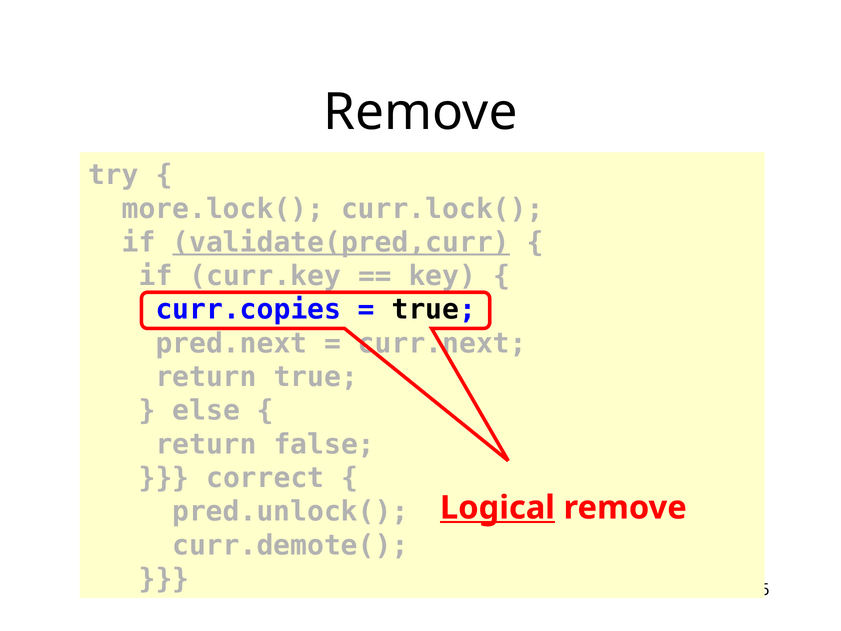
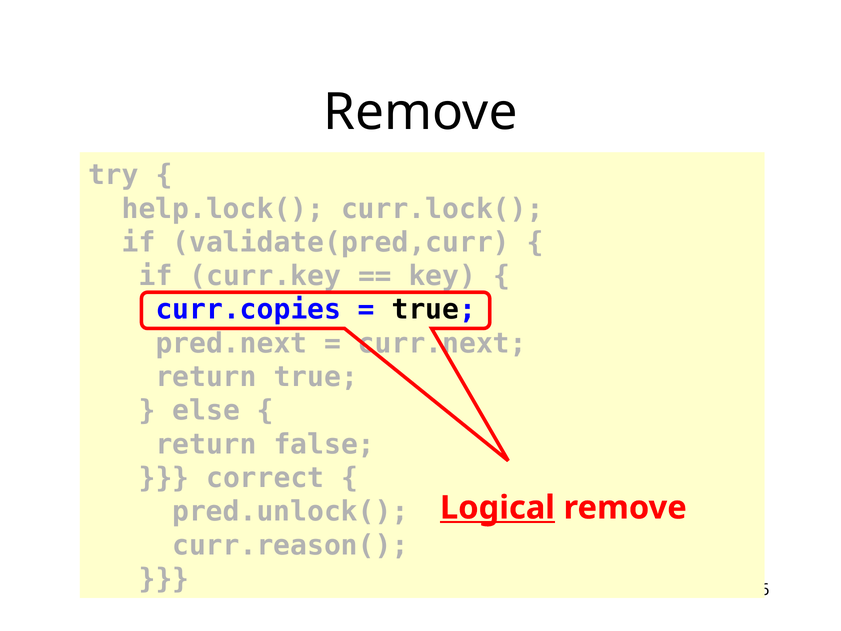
more.lock(: more.lock( -> help.lock( (223, 209)
validate(pred,curr underline: present -> none (341, 242)
curr.demote(: curr.demote( -> curr.reason( (290, 545)
